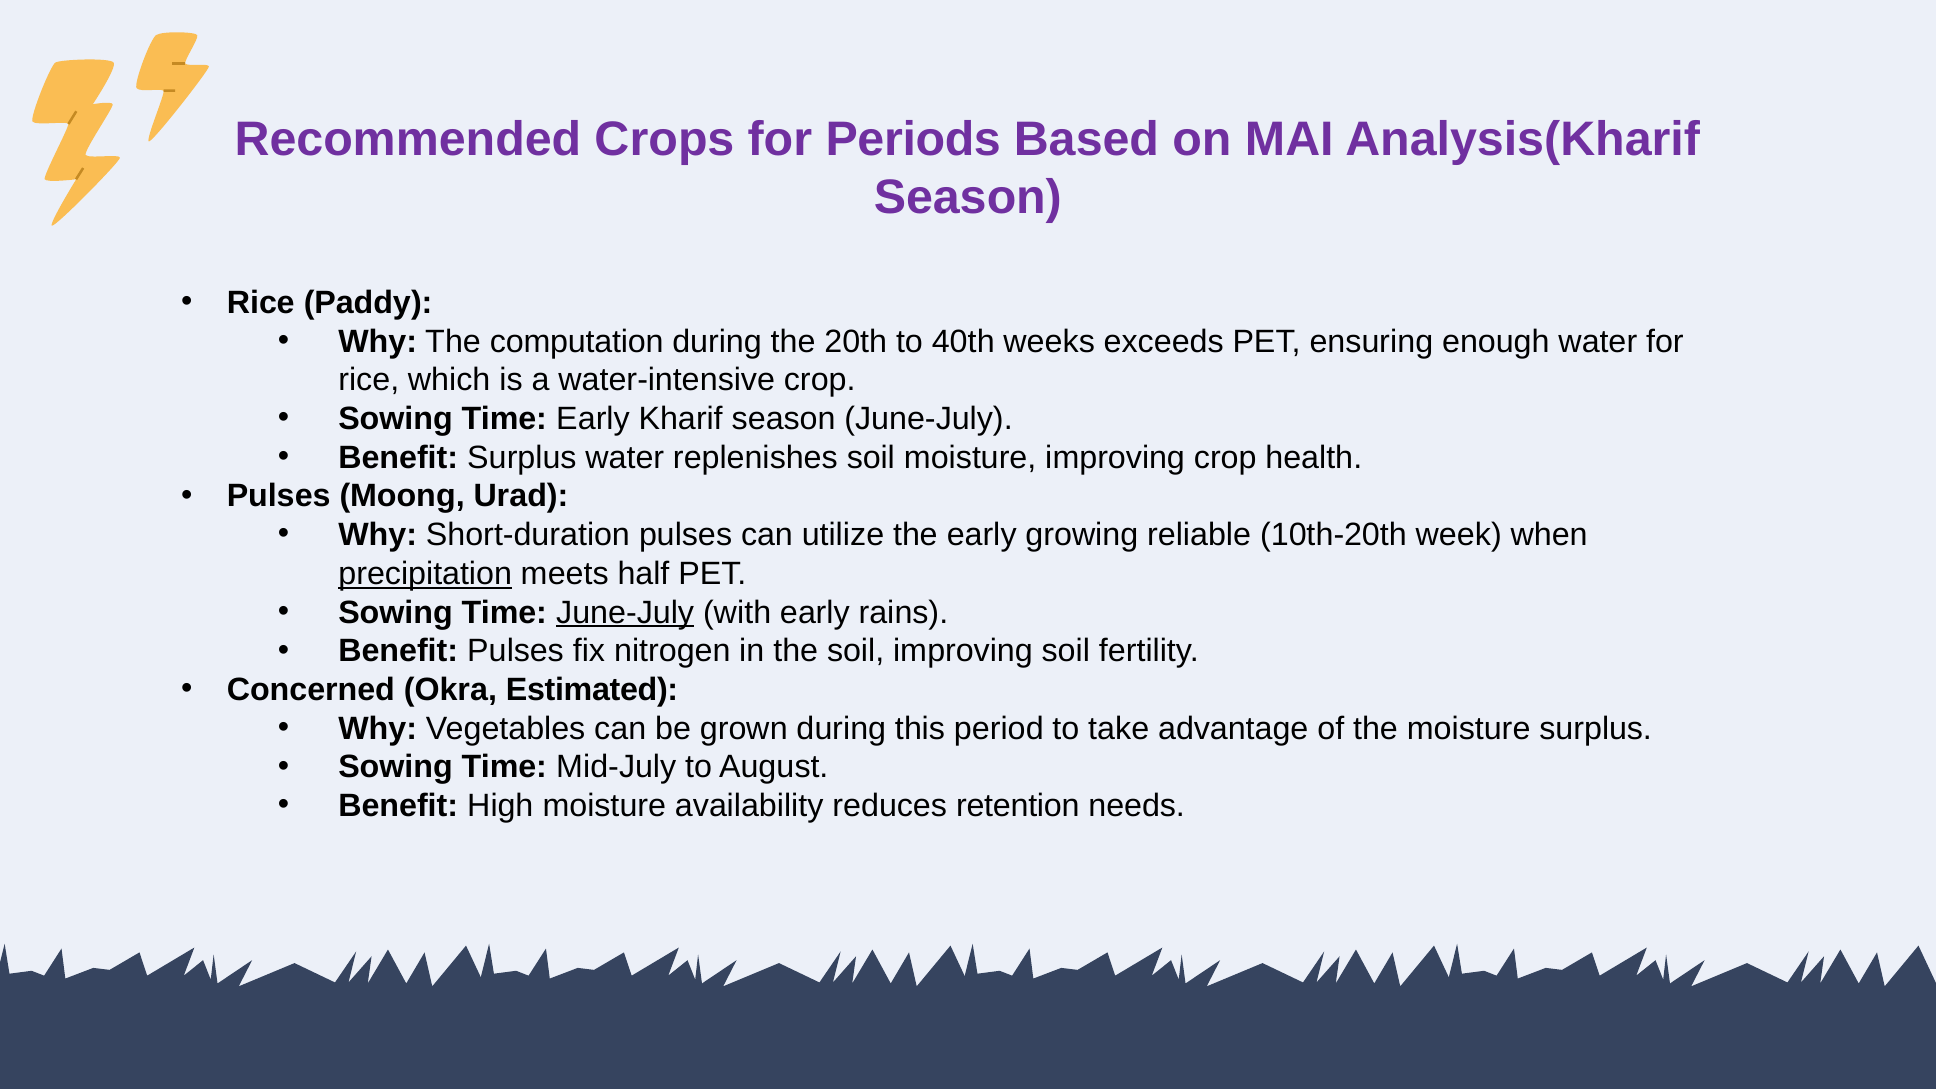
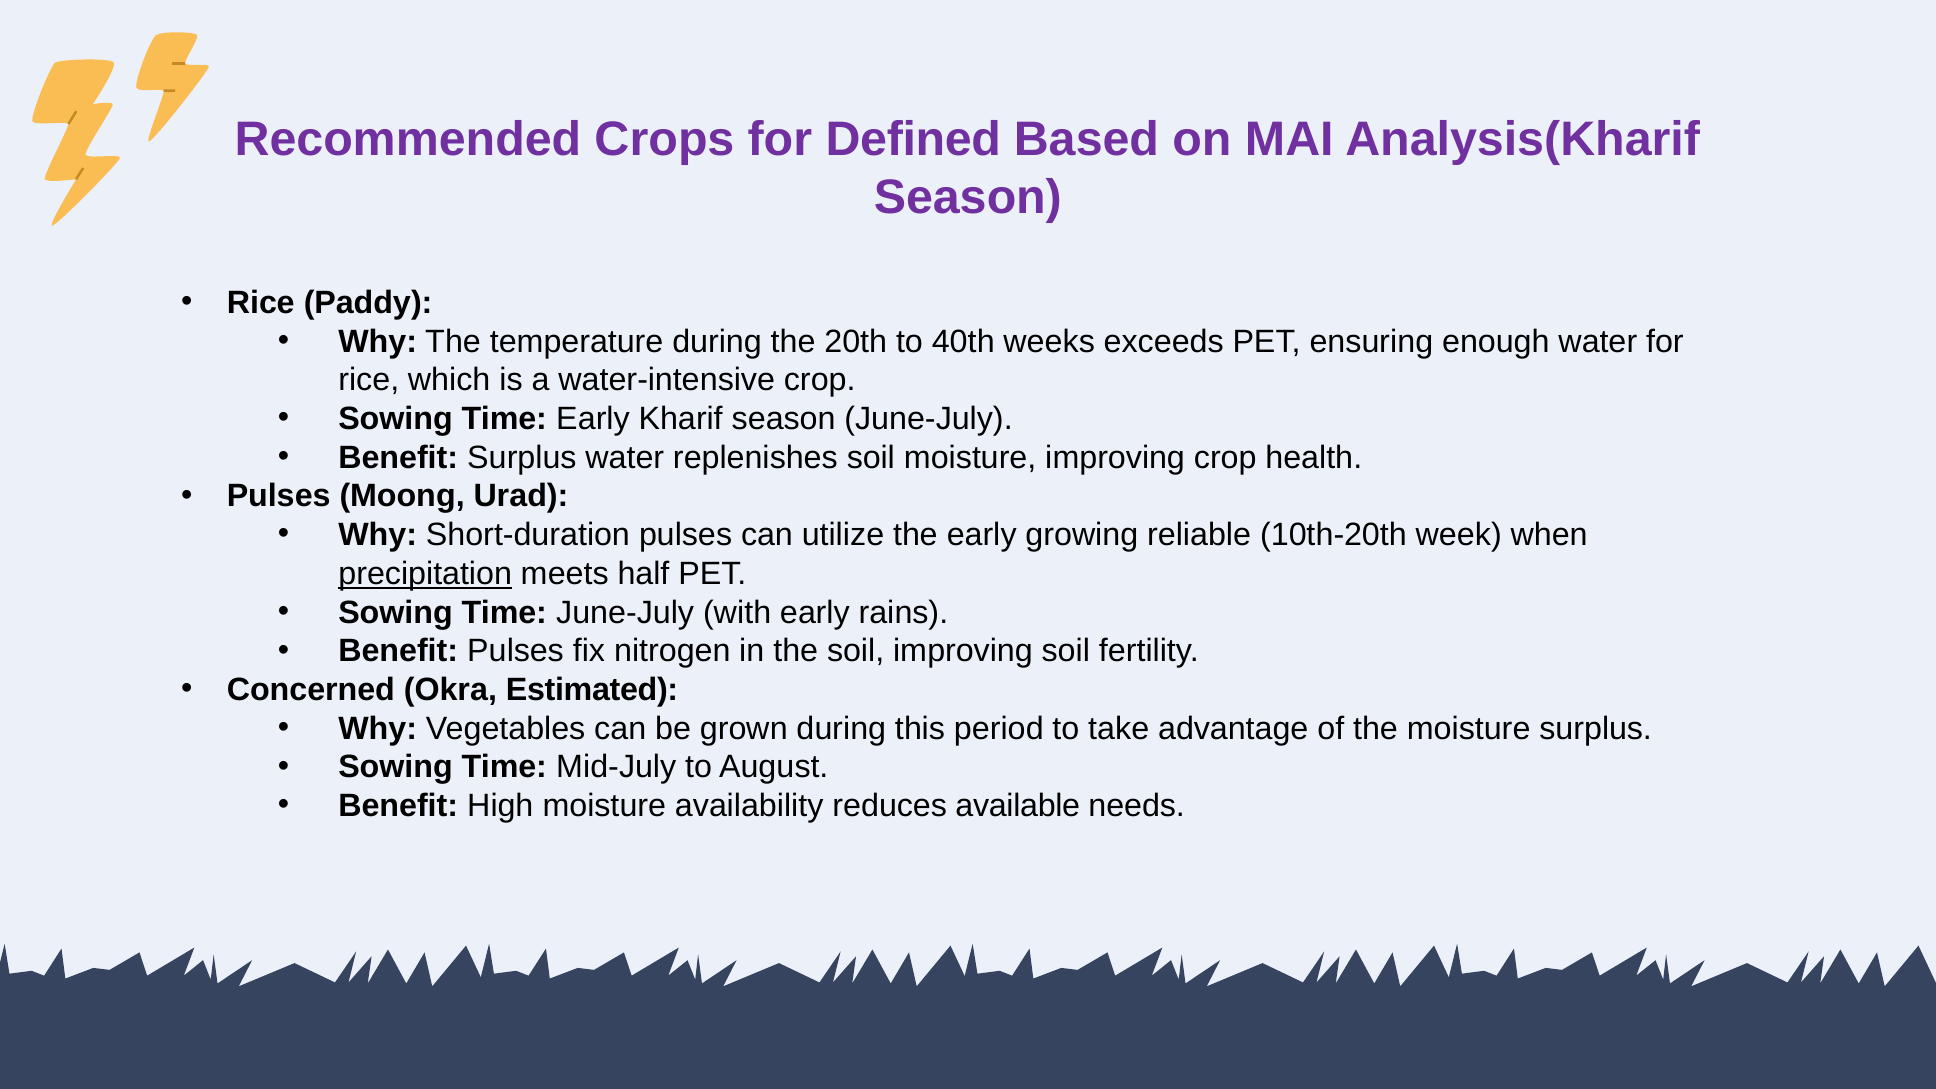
Periods: Periods -> Defined (913, 139)
computation: computation -> temperature (577, 341)
June-July underline: present -> none (625, 612)
retention: retention -> available (1018, 806)
